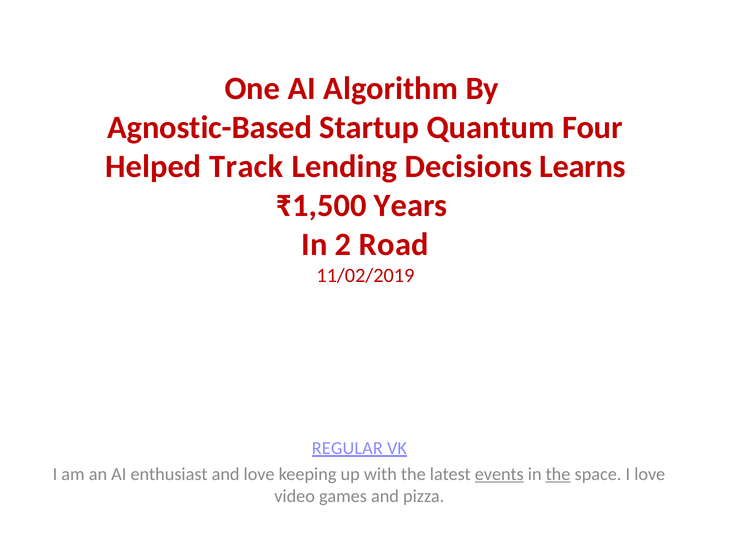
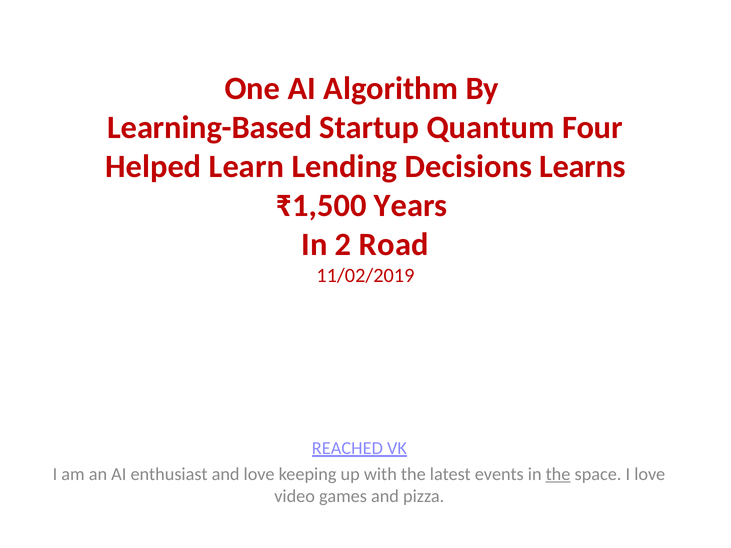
Agnostic-Based: Agnostic-Based -> Learning-Based (210, 128)
Track: Track -> Learn (246, 167)
REGULAR: REGULAR -> REACHED (347, 448)
events underline: present -> none (499, 474)
